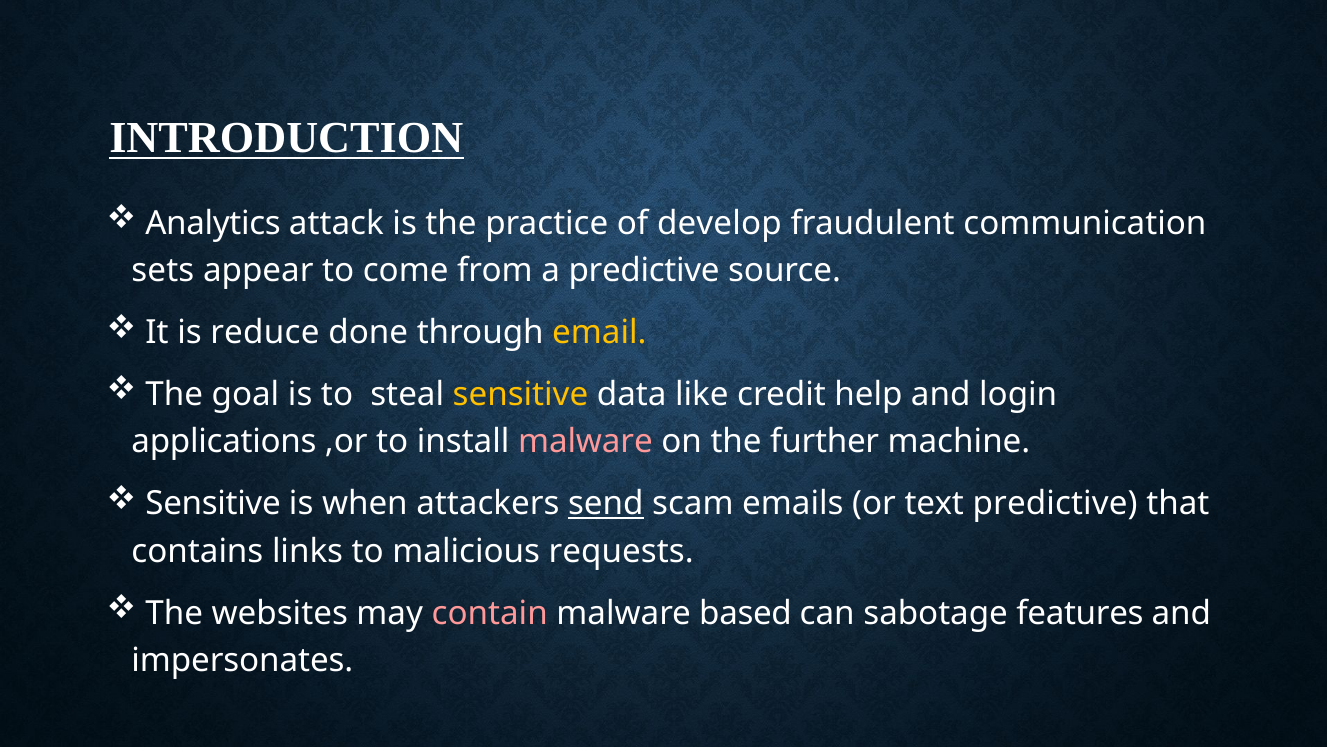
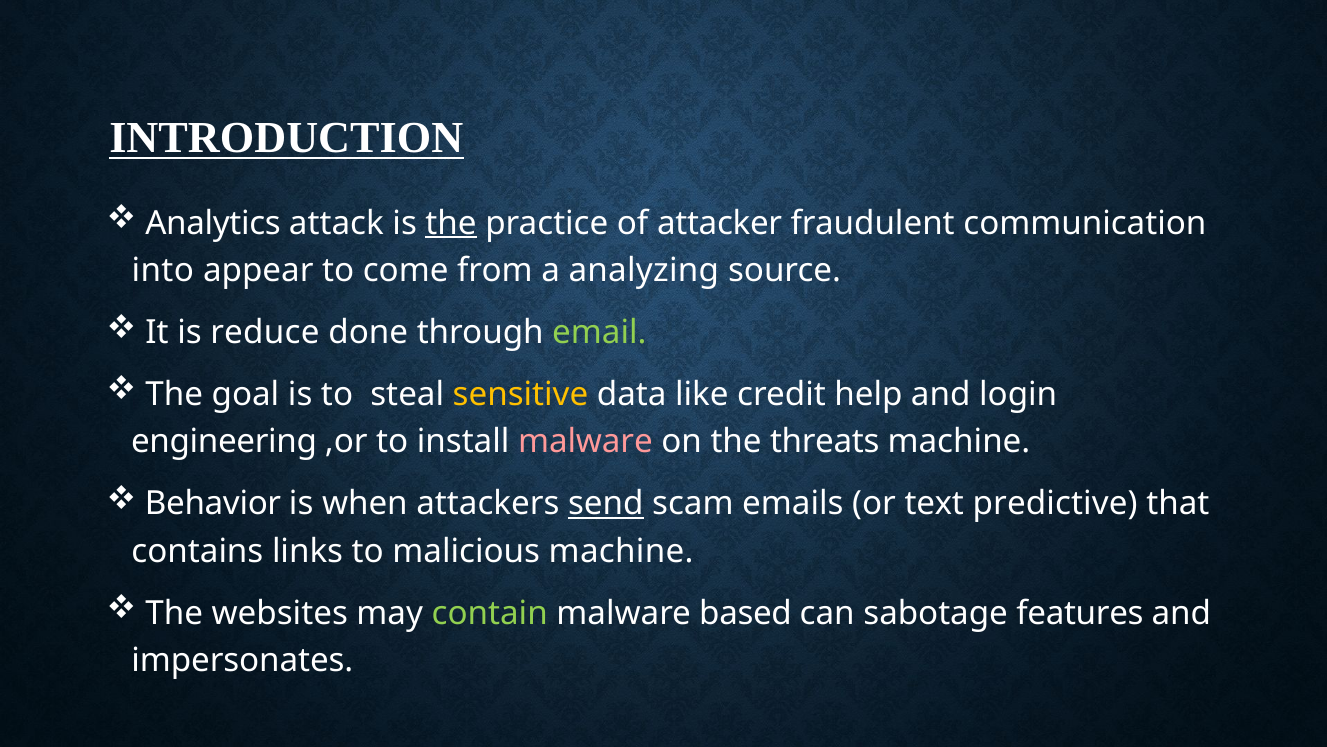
the underline: none -> present (451, 223)
develop: develop -> attacker (720, 223)
sets: sets -> into (163, 271)
a predictive: predictive -> analyzing (644, 271)
email colour: yellow -> light green (599, 332)
applications: applications -> engineering (224, 442)
further: further -> threats (825, 442)
Sensitive: Sensitive -> Behavior (213, 503)
malicious requests: requests -> machine (621, 551)
contain colour: pink -> light green (490, 613)
